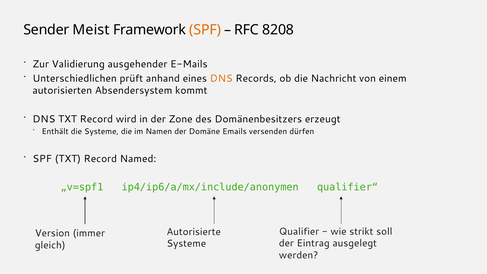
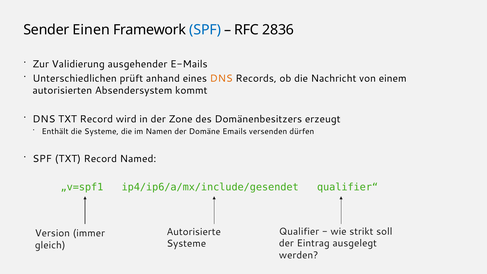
Meist: Meist -> Einen (91, 30)
SPF colour: orange -> blue (205, 30)
8208: 8208 -> 2836 (278, 30)
ip4/ip6/a/mx/include/anonymen: ip4/ip6/a/mx/include/anonymen -> ip4/ip6/a/mx/include/gesendet (210, 187)
